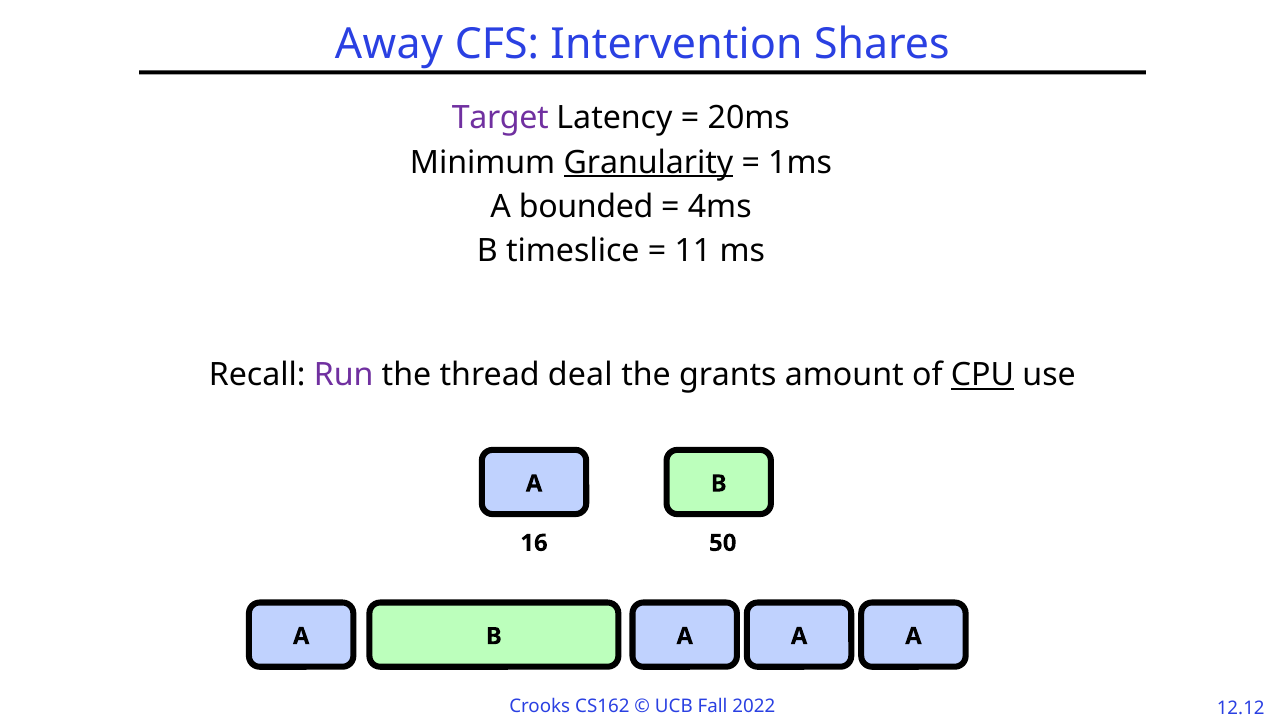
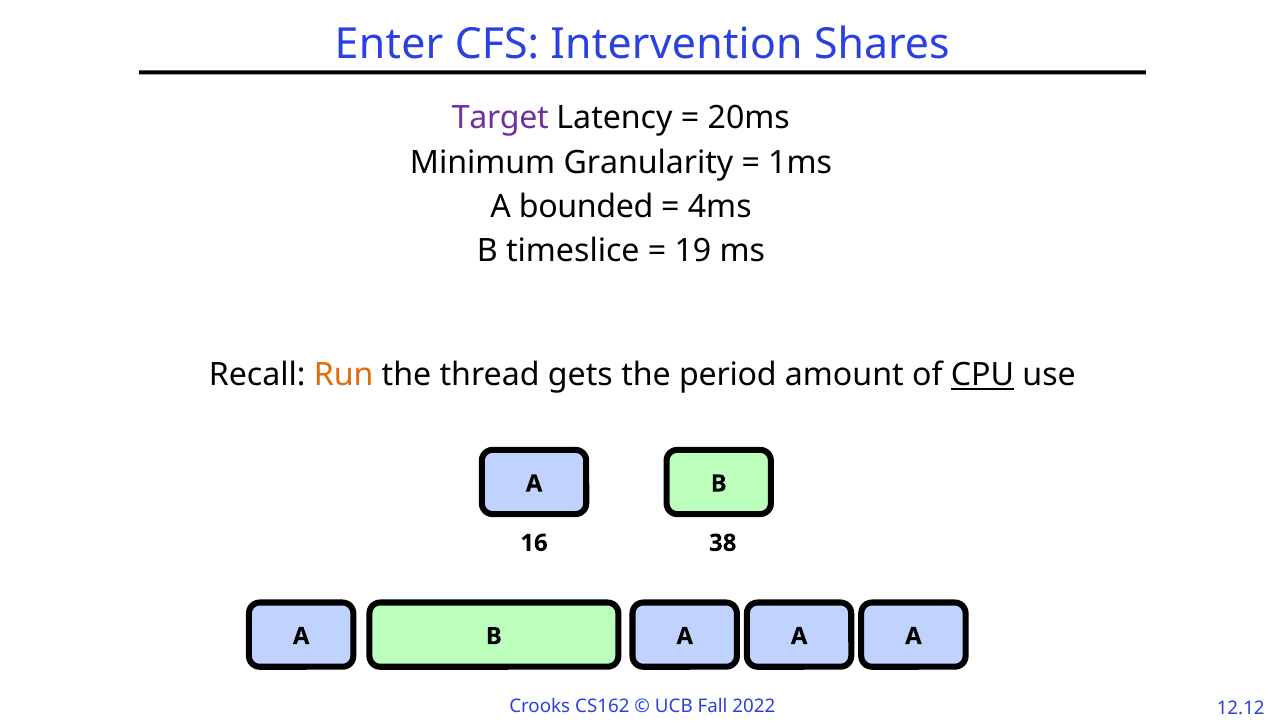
Away: Away -> Enter (389, 44)
Granularity underline: present -> none (648, 163)
11: 11 -> 19 (693, 251)
Run colour: purple -> orange (344, 375)
deal: deal -> gets (580, 375)
grants: grants -> period (728, 375)
50: 50 -> 38 (723, 543)
